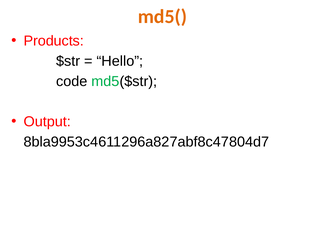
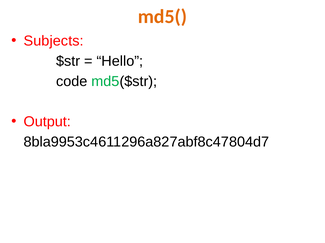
Products: Products -> Subjects (54, 41)
